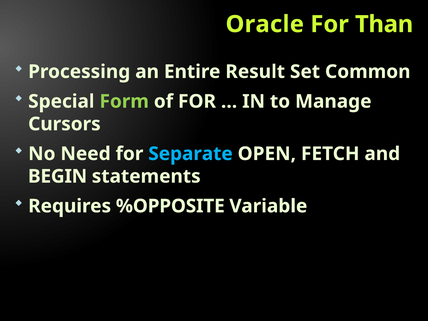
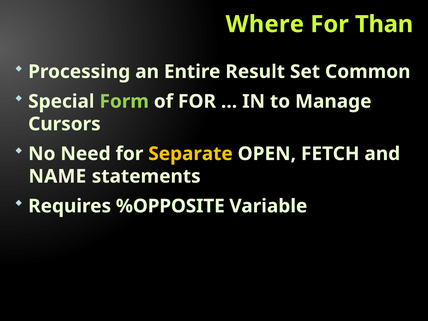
Oracle: Oracle -> Where (265, 24)
Separate colour: light blue -> yellow (191, 154)
BEGIN: BEGIN -> NAME (57, 176)
